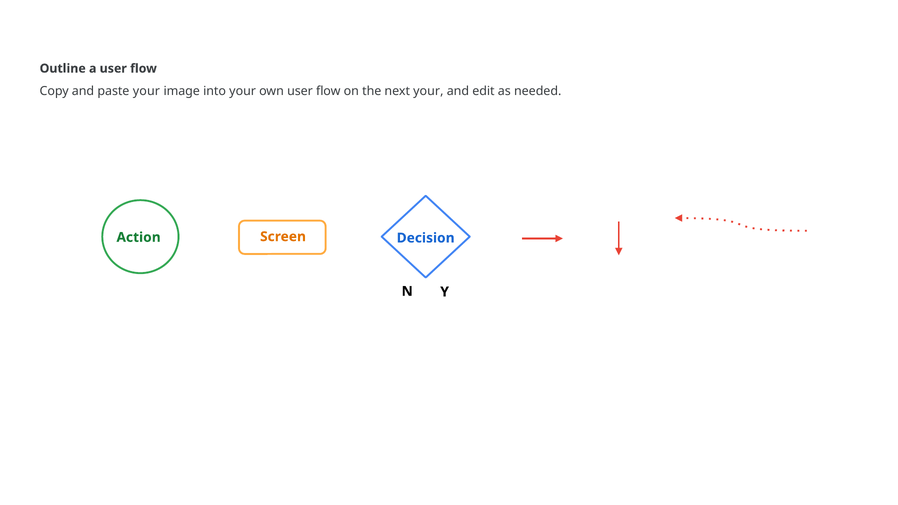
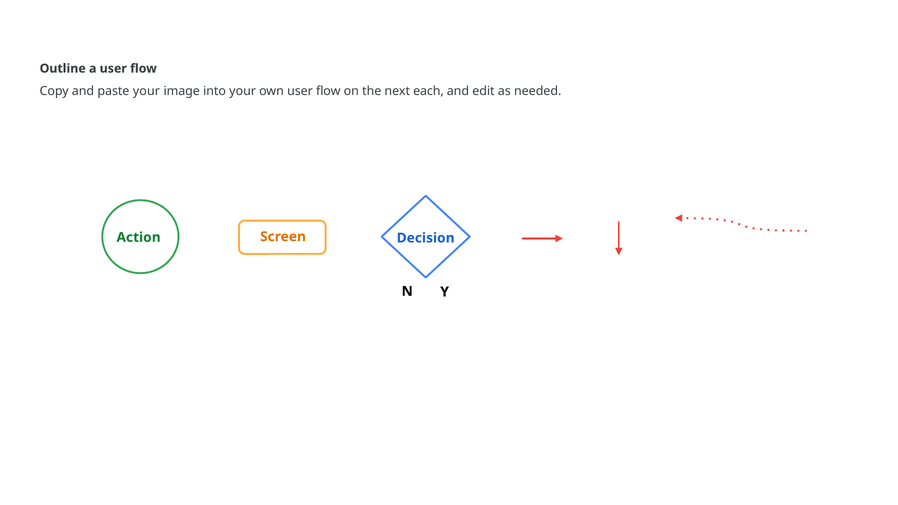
next your: your -> each (428, 91)
